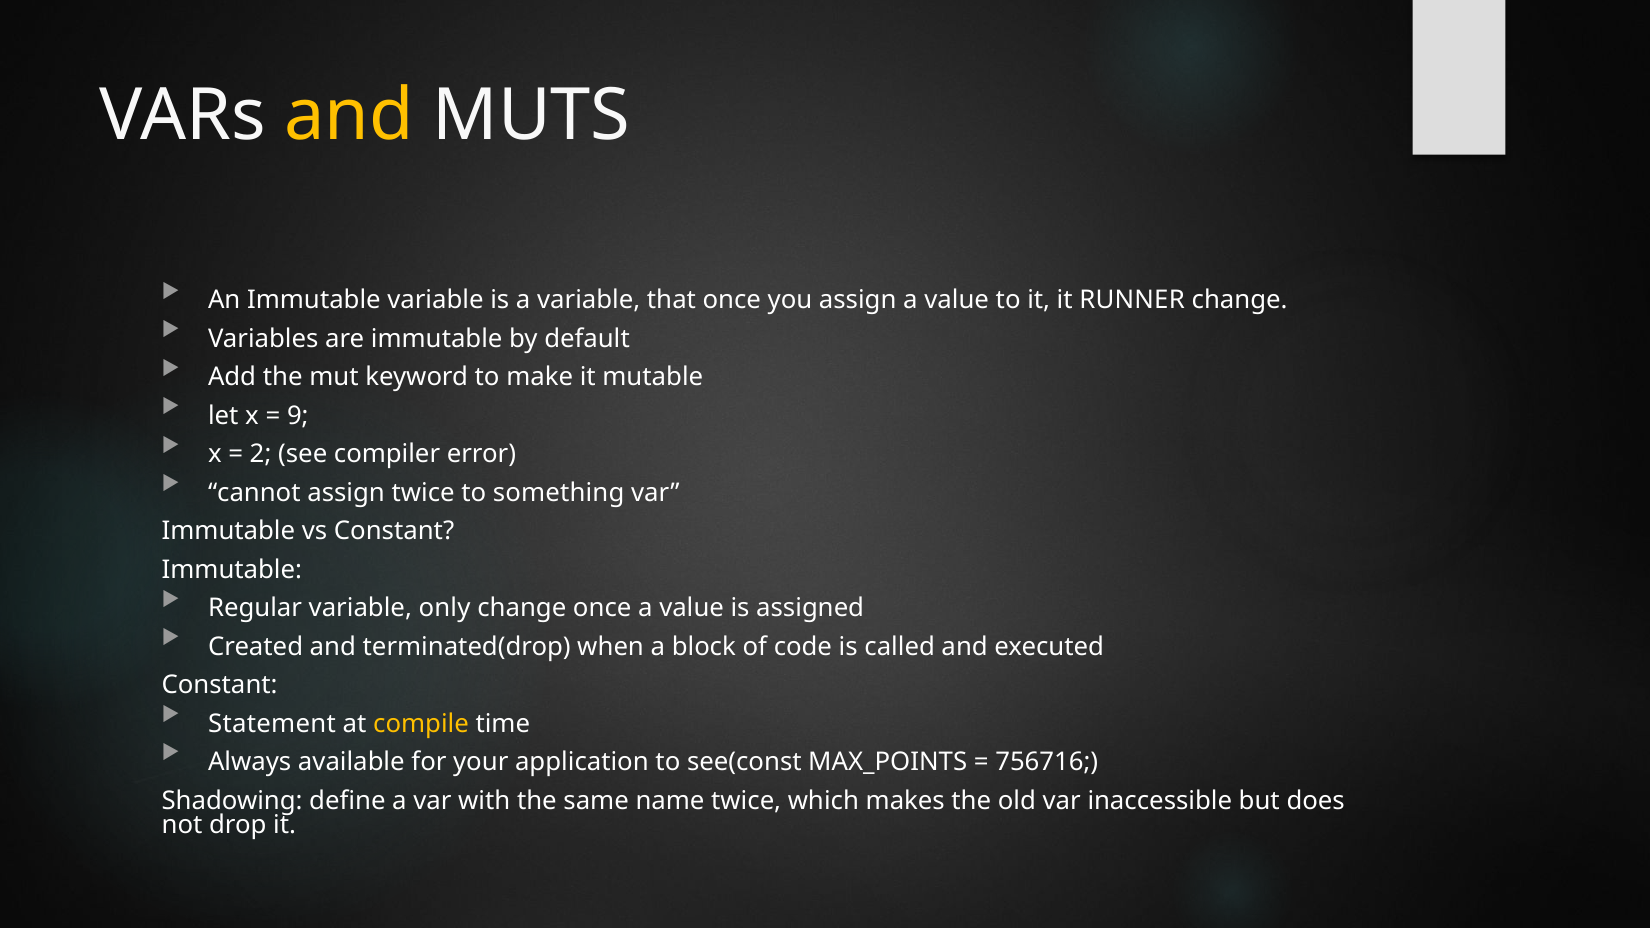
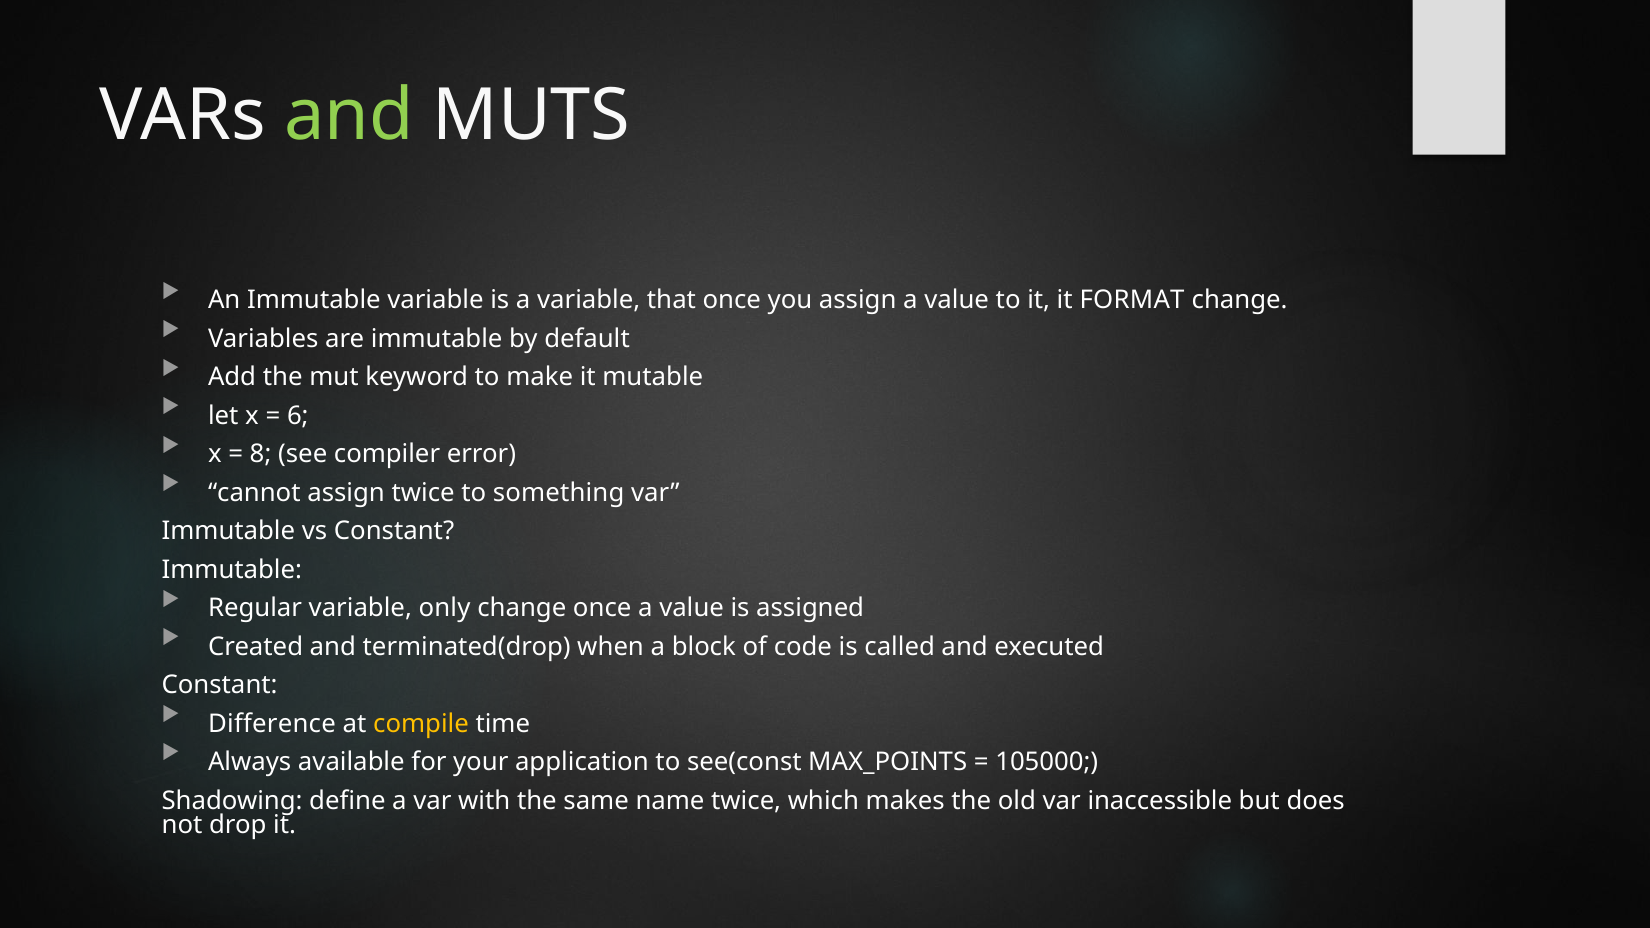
and colour: yellow -> light green (349, 116)
RUNNER: RUNNER -> FORMAT (1132, 300)
9: 9 -> 6 (298, 416)
2: 2 -> 8 (261, 454)
Statement: Statement -> Difference (272, 724)
756716: 756716 -> 105000 (1047, 762)
